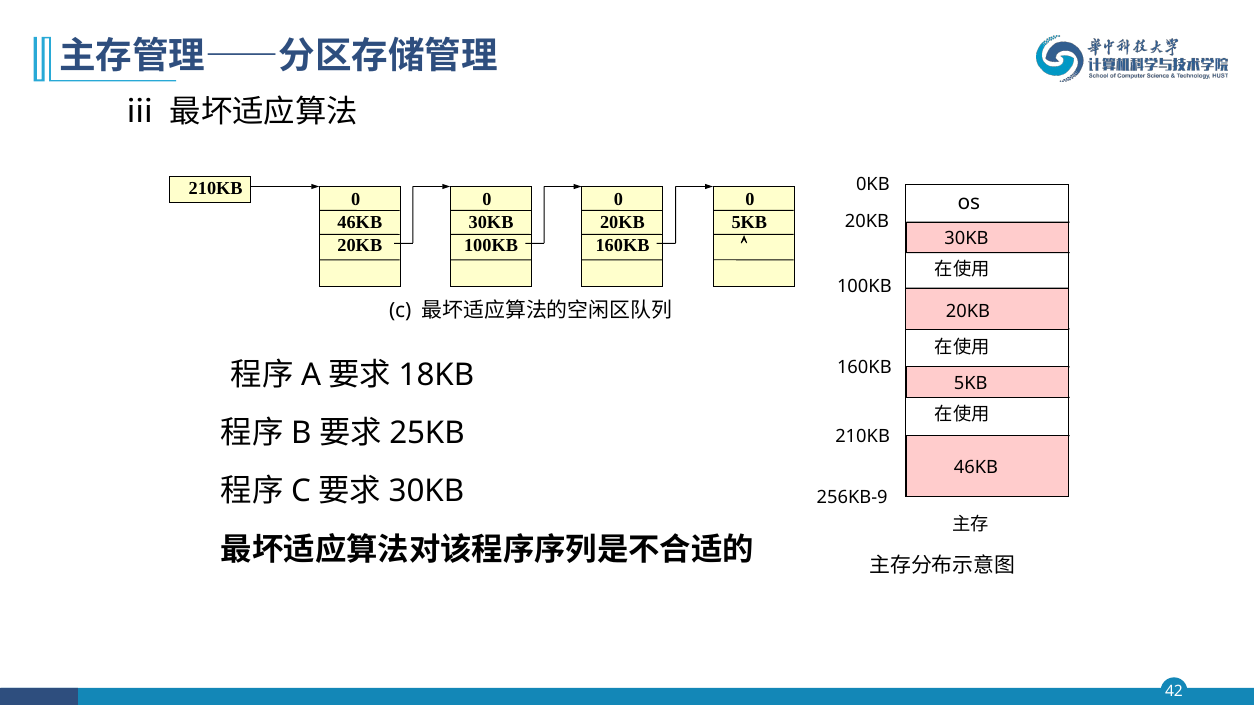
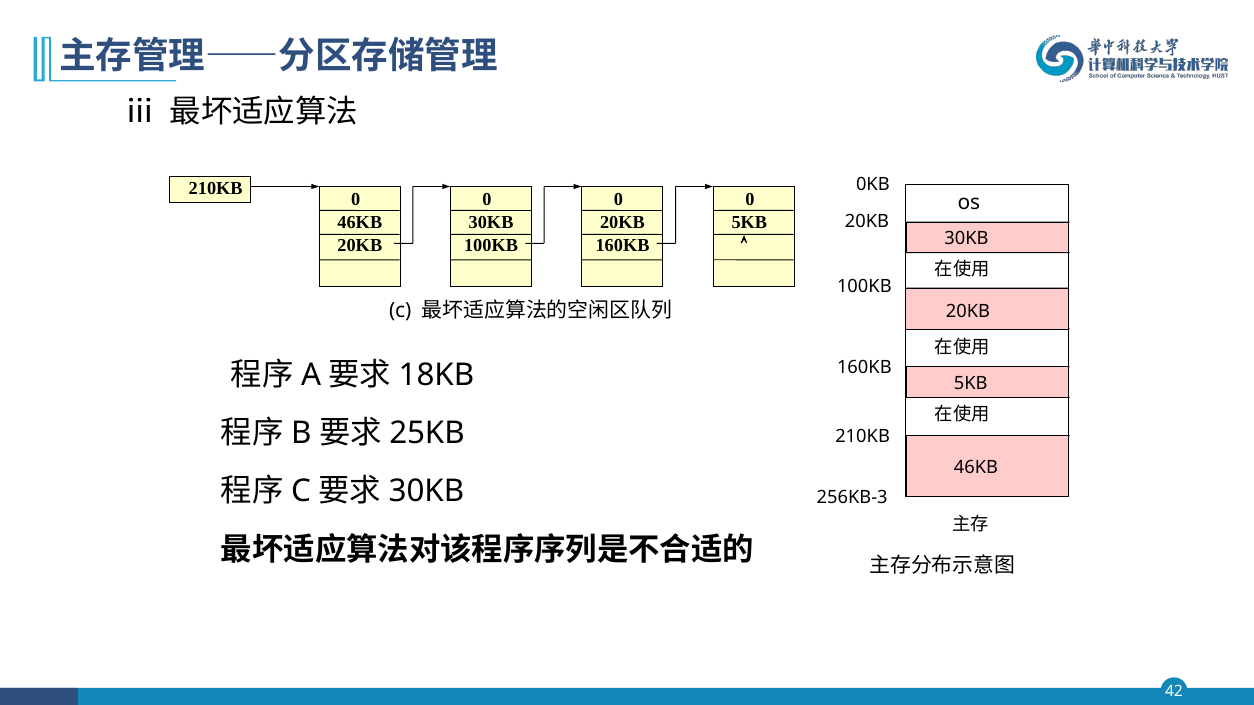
256KB-9: 256KB-9 -> 256KB-3 (852, 498)
